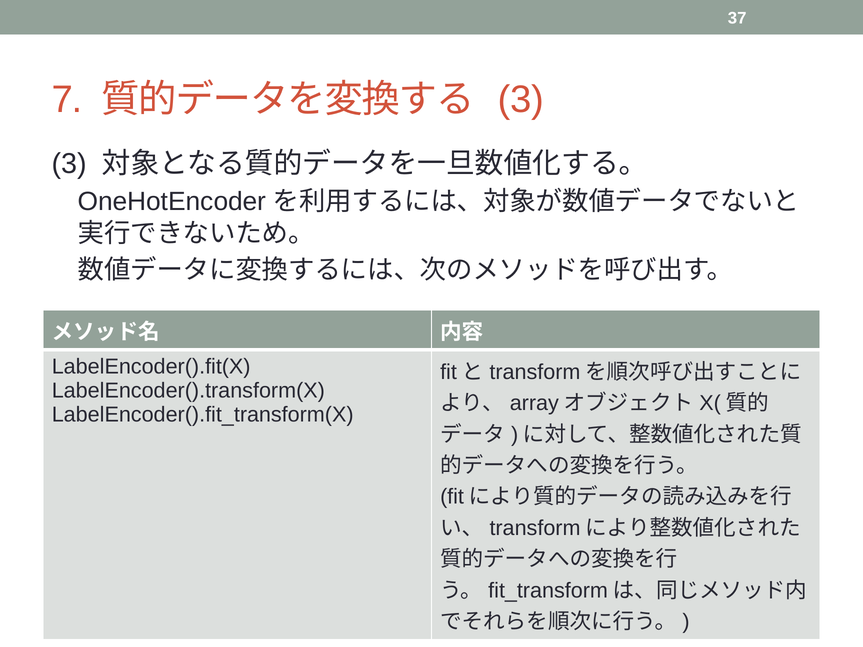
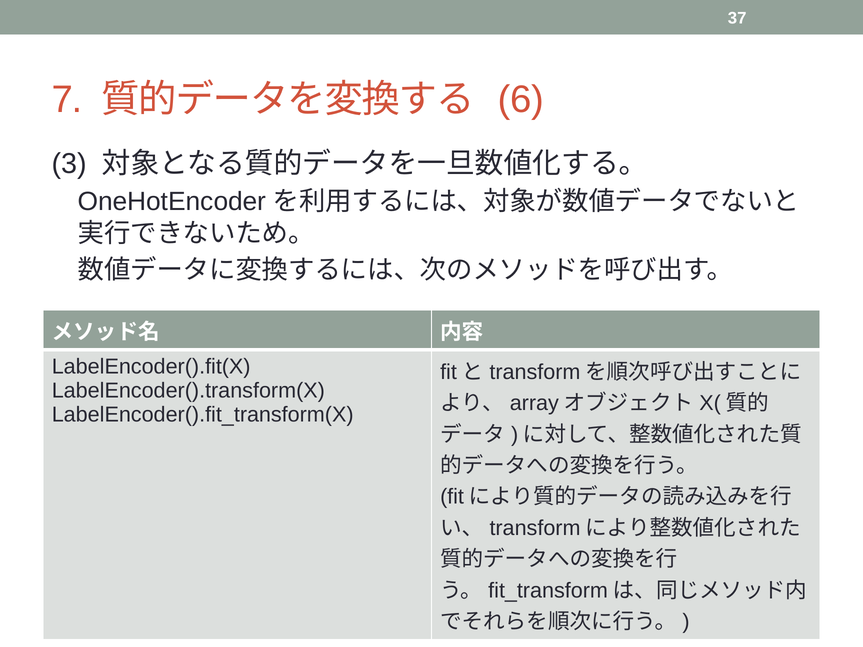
3: 3 -> 6 (521, 100)
